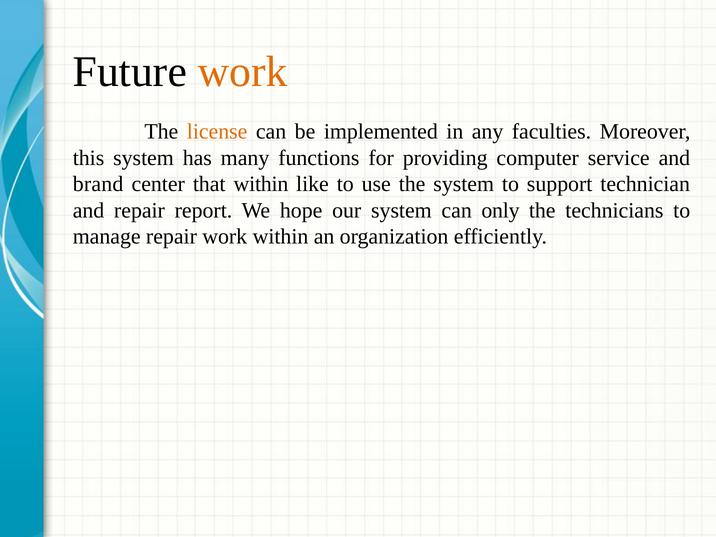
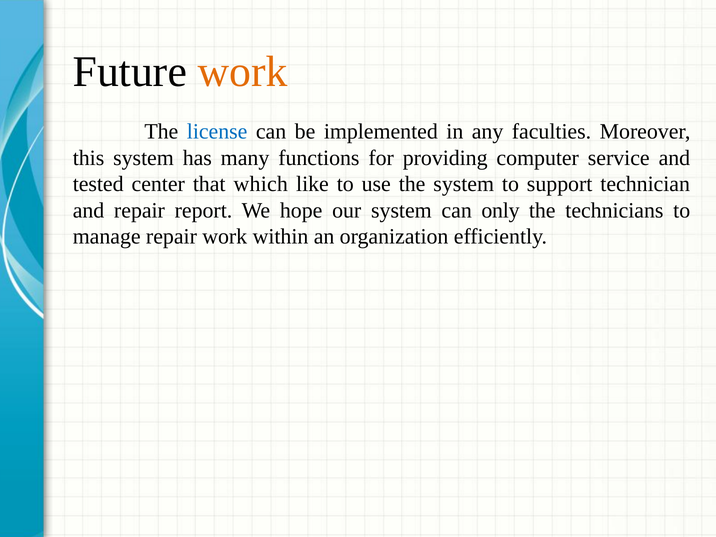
license colour: orange -> blue (217, 132)
brand: brand -> tested (98, 184)
that within: within -> which (261, 184)
